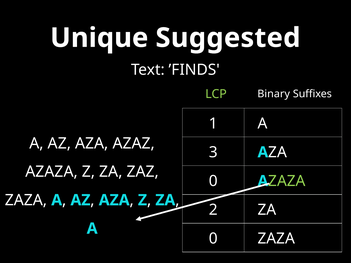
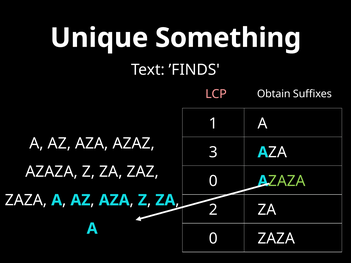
Suggested: Suggested -> Something (228, 38)
LCP colour: light green -> pink (216, 94)
Binary: Binary -> Obtain (274, 94)
